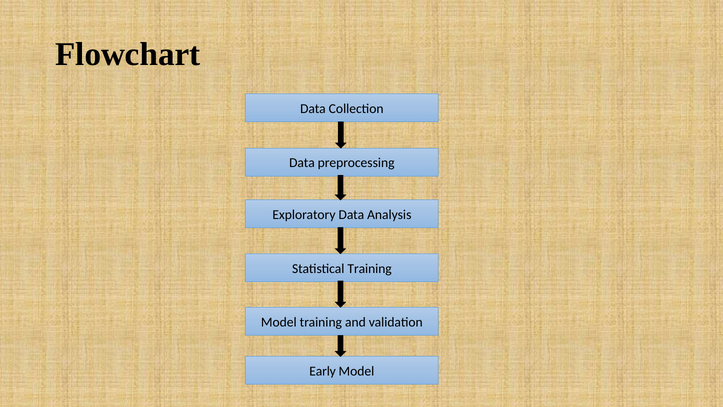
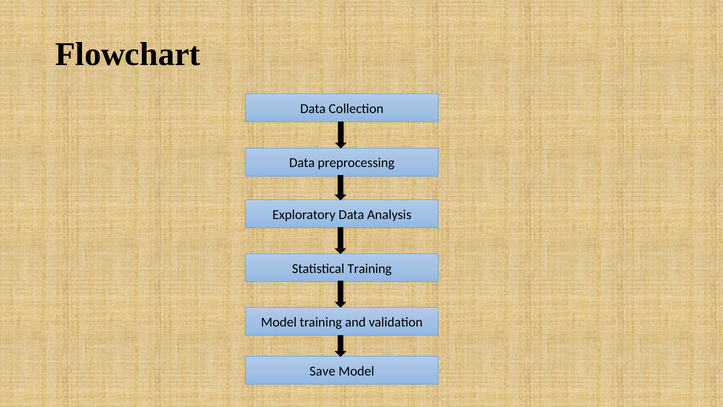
Early: Early -> Save (322, 371)
